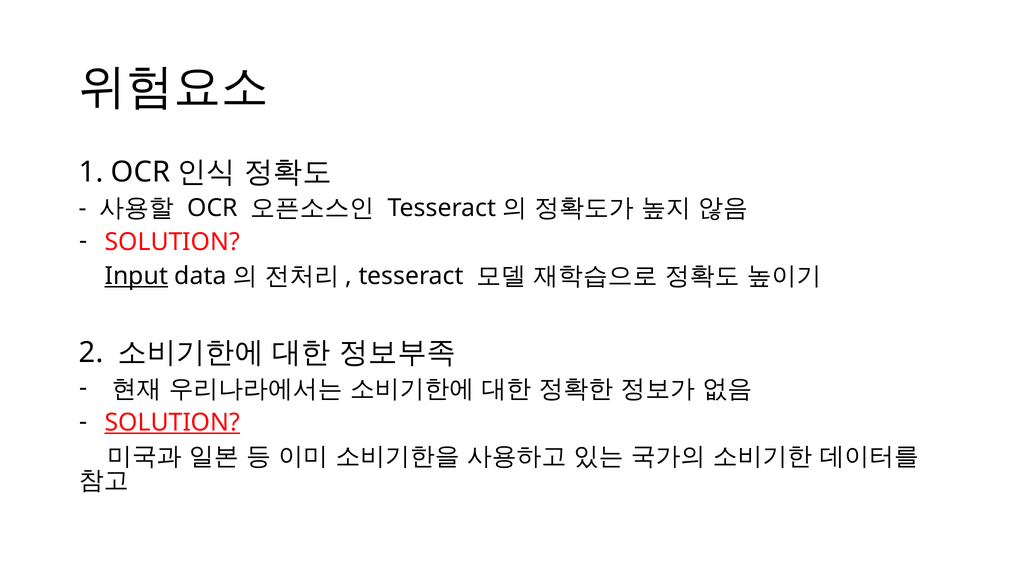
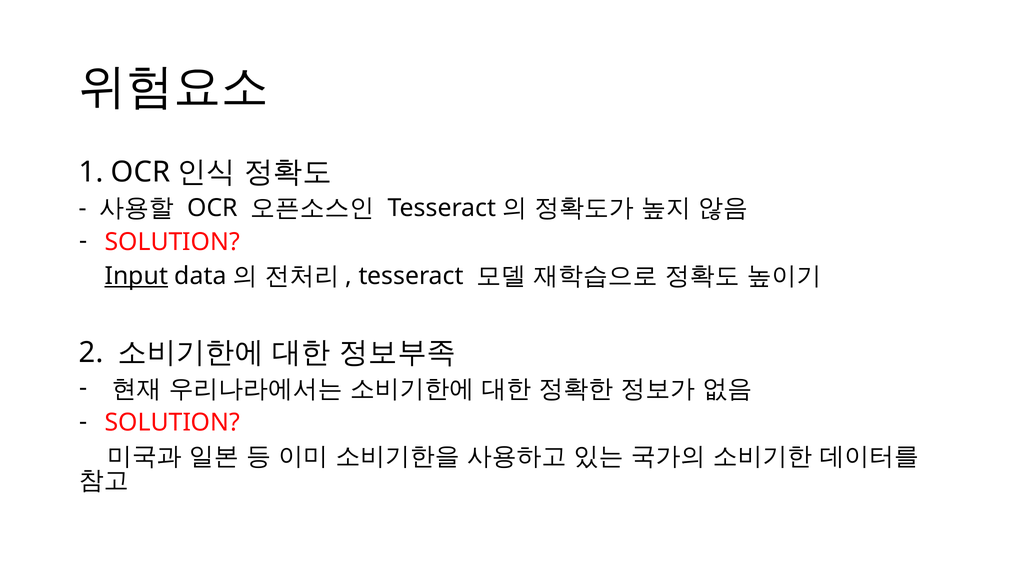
SOLUTION underline: present -> none (172, 423)
